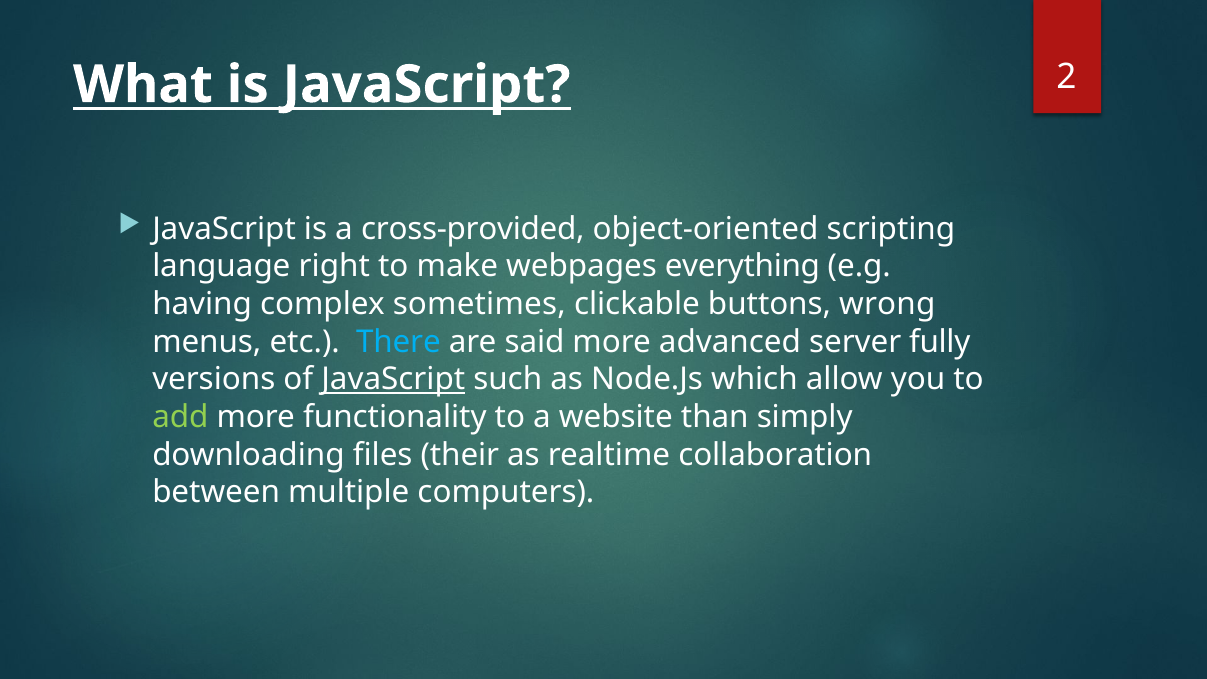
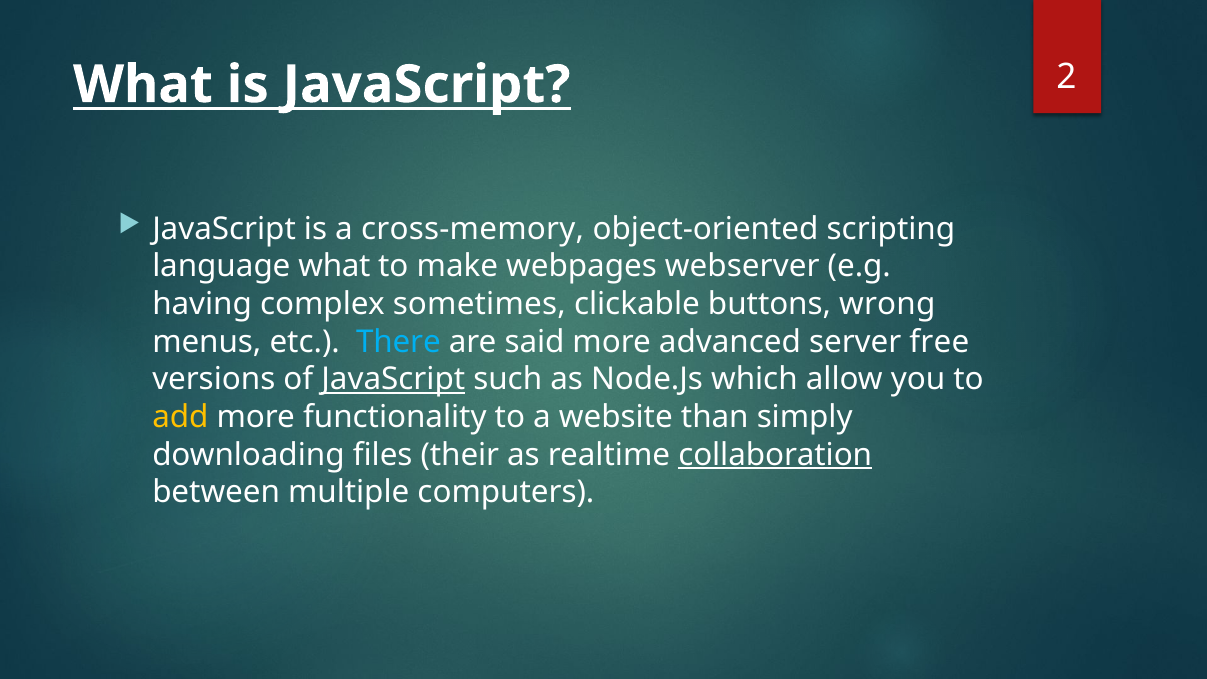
cross-provided: cross-provided -> cross-memory (473, 229)
language right: right -> what (334, 266)
everything: everything -> webserver (742, 266)
fully: fully -> free (939, 342)
add colour: light green -> yellow (180, 417)
collaboration underline: none -> present (775, 455)
